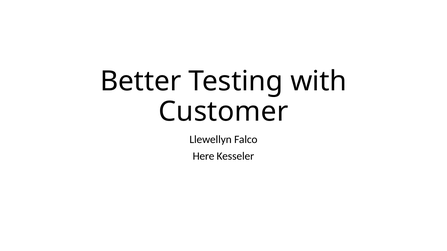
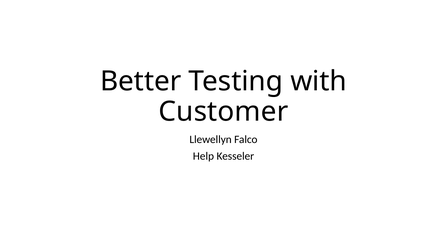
Here: Here -> Help (203, 156)
